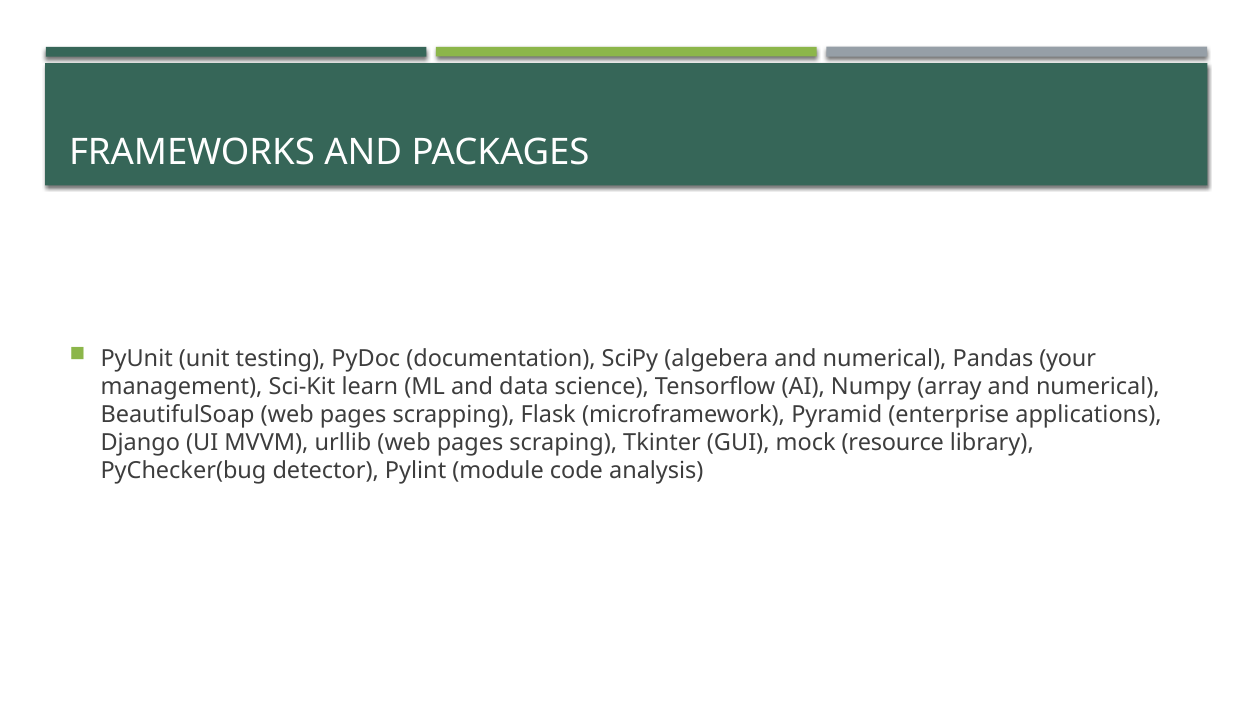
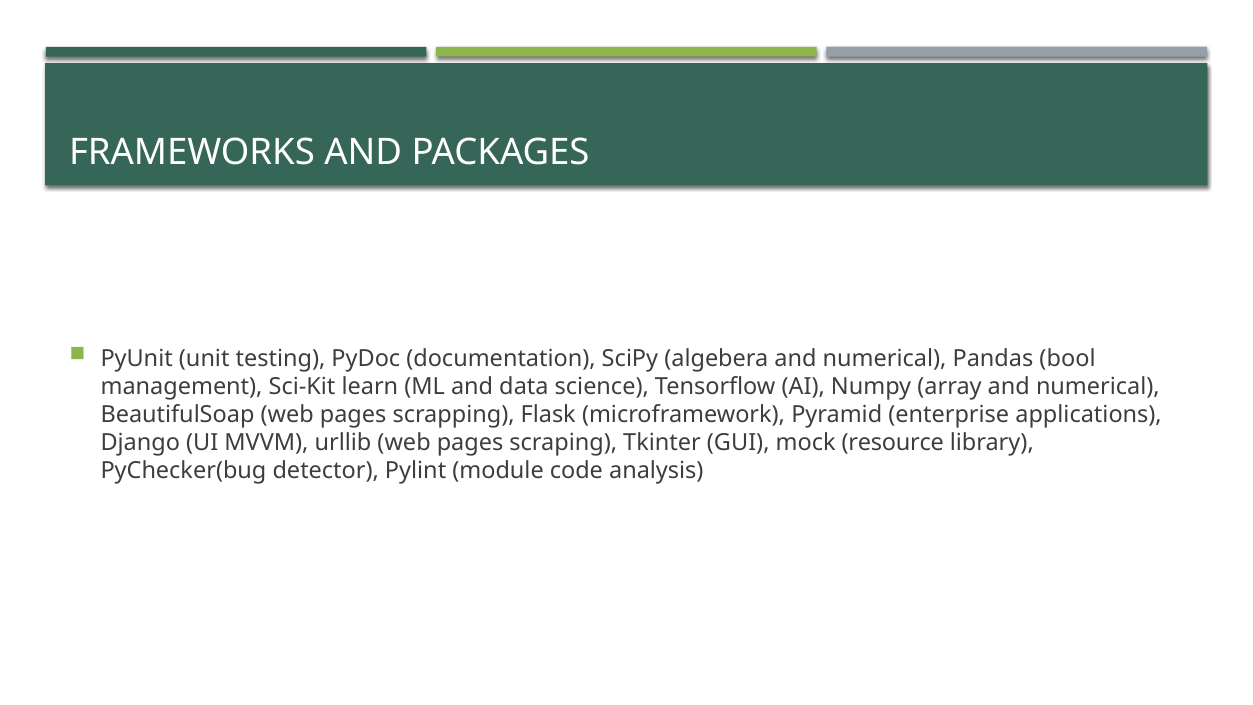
your: your -> bool (1068, 358)
